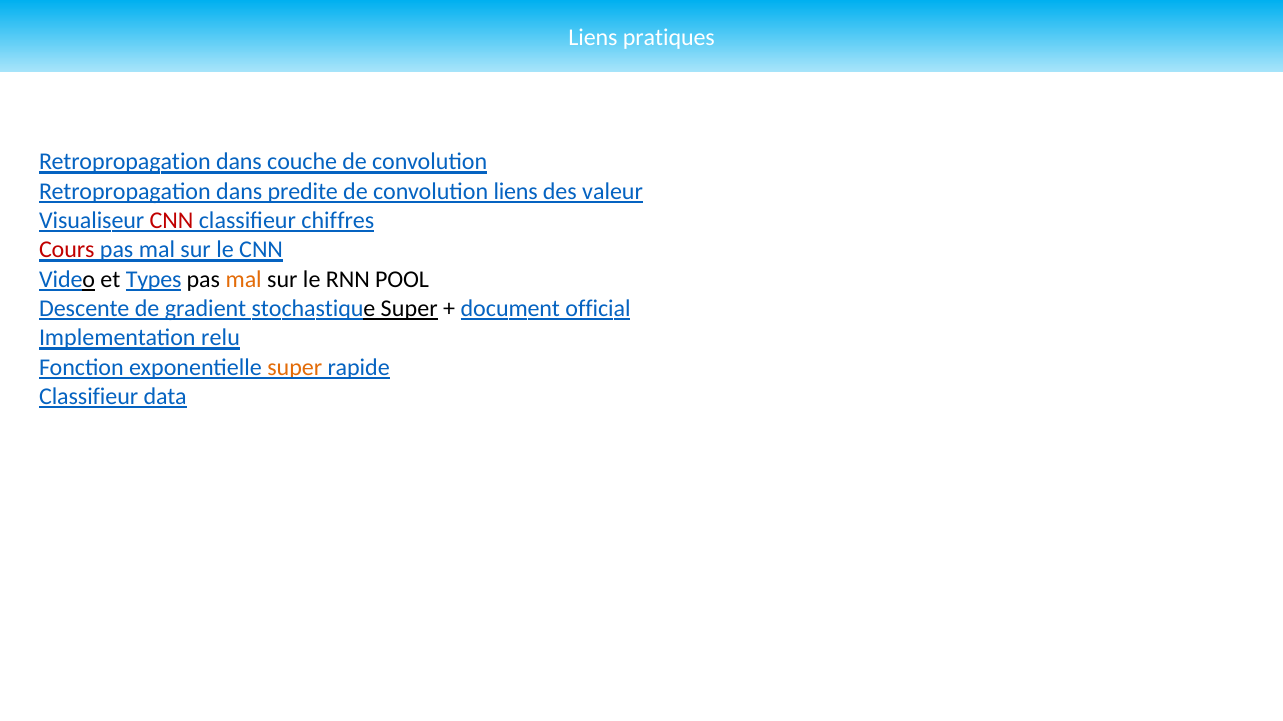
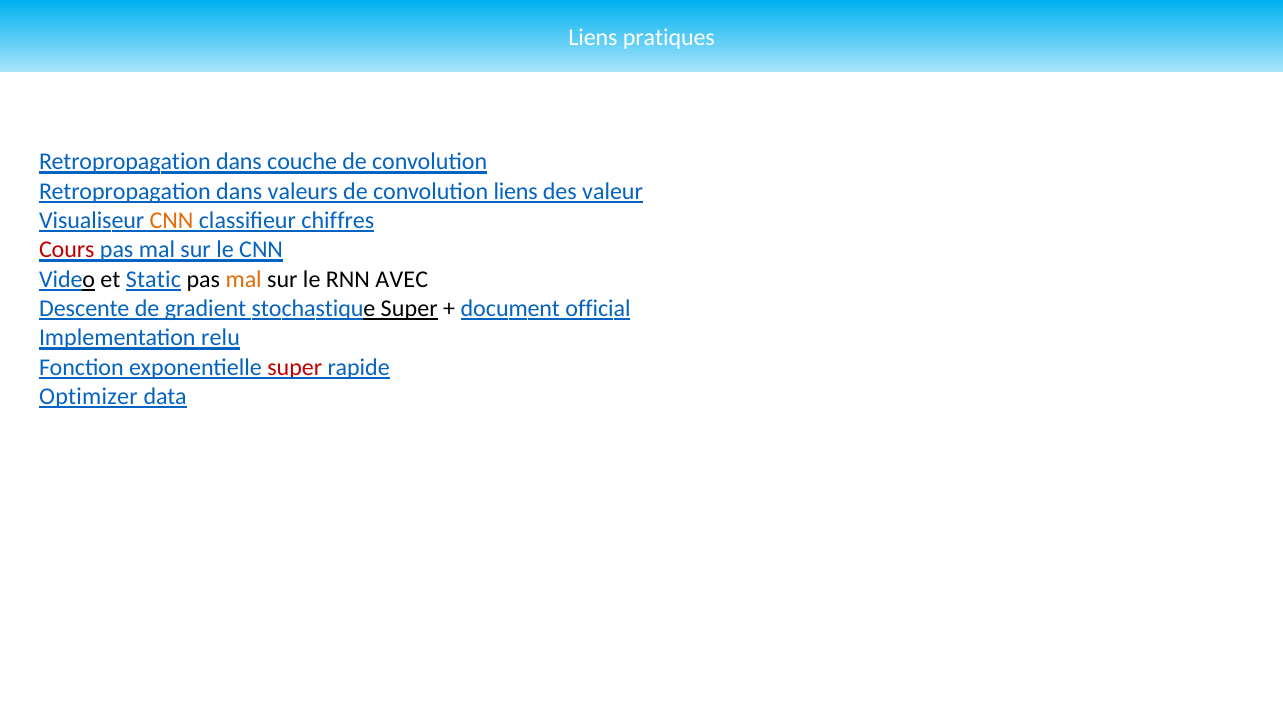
predite: predite -> valeurs (303, 191)
CNN colour: red -> orange (171, 221)
Types: Types -> Static (153, 280)
POOL: POOL -> AVEC (402, 280)
super colour: orange -> red (295, 368)
Classifieur: Classifieur -> Optimizer (88, 397)
